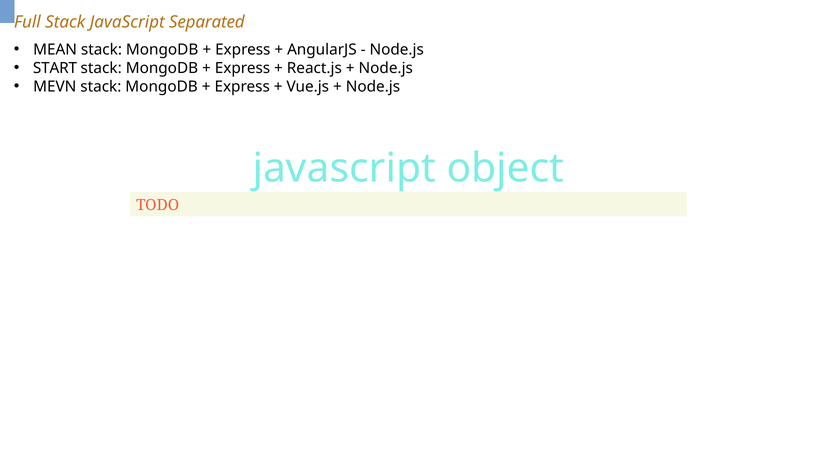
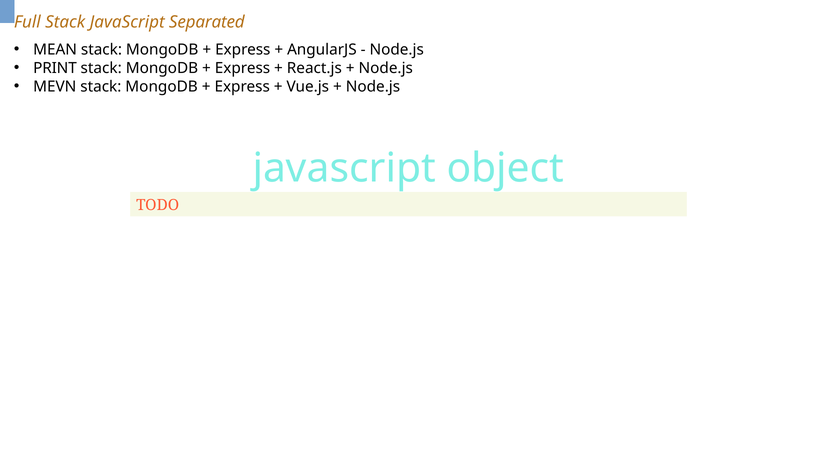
START: START -> PRINT (55, 68)
